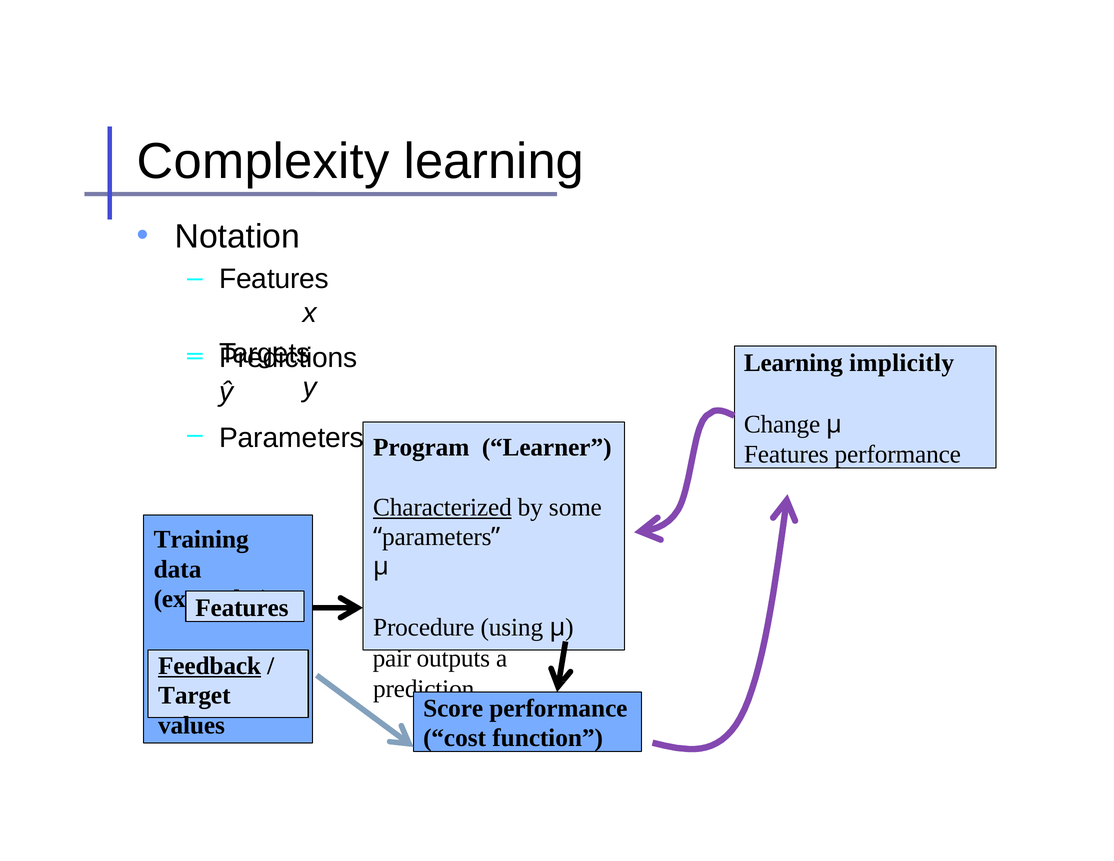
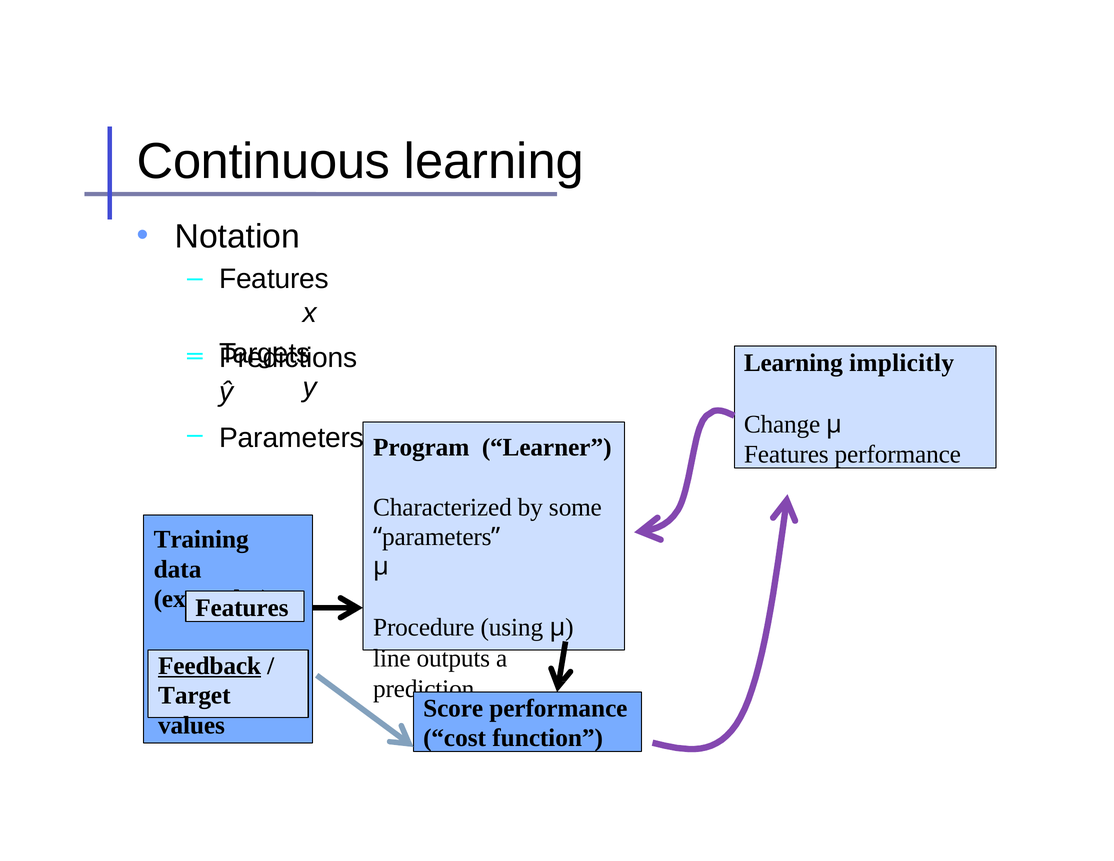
Complexity: Complexity -> Continuous (263, 161)
Characterized underline: present -> none (442, 507)
pair: pair -> line (392, 658)
